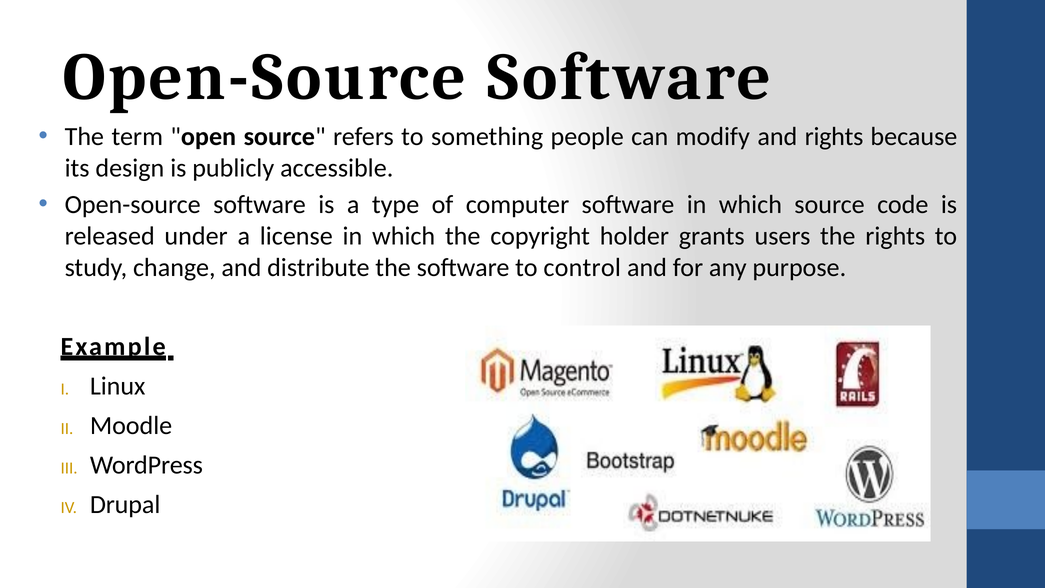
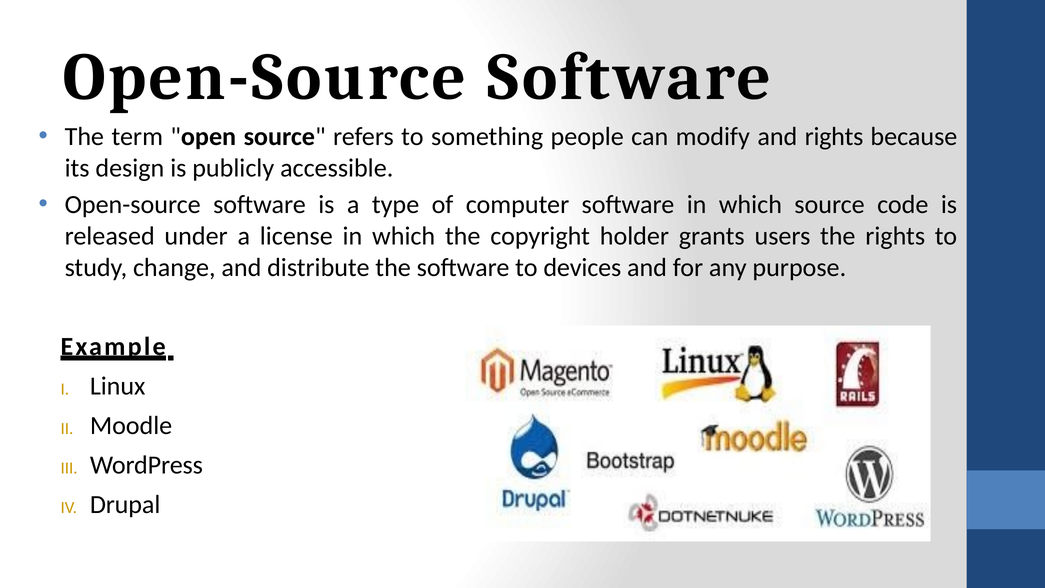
control: control -> devices (582, 267)
